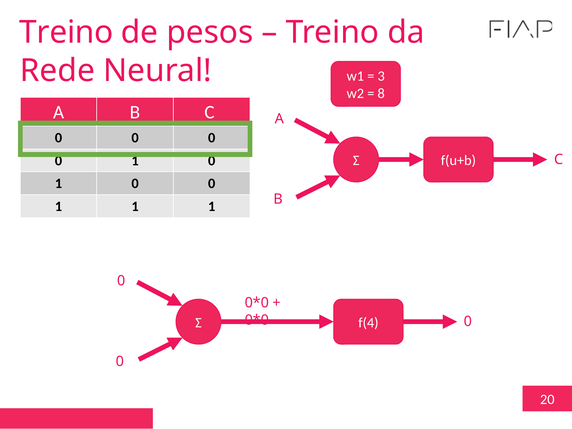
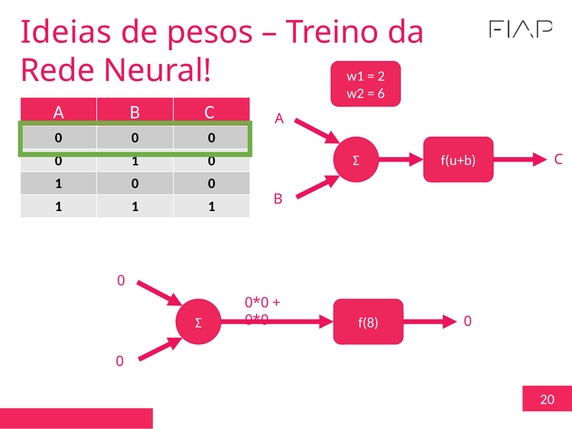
Treino: Treino -> Ideias (66, 32)
3: 3 -> 2 (381, 76)
8: 8 -> 6 (381, 93)
f(4: f(4 -> f(8 (368, 323)
